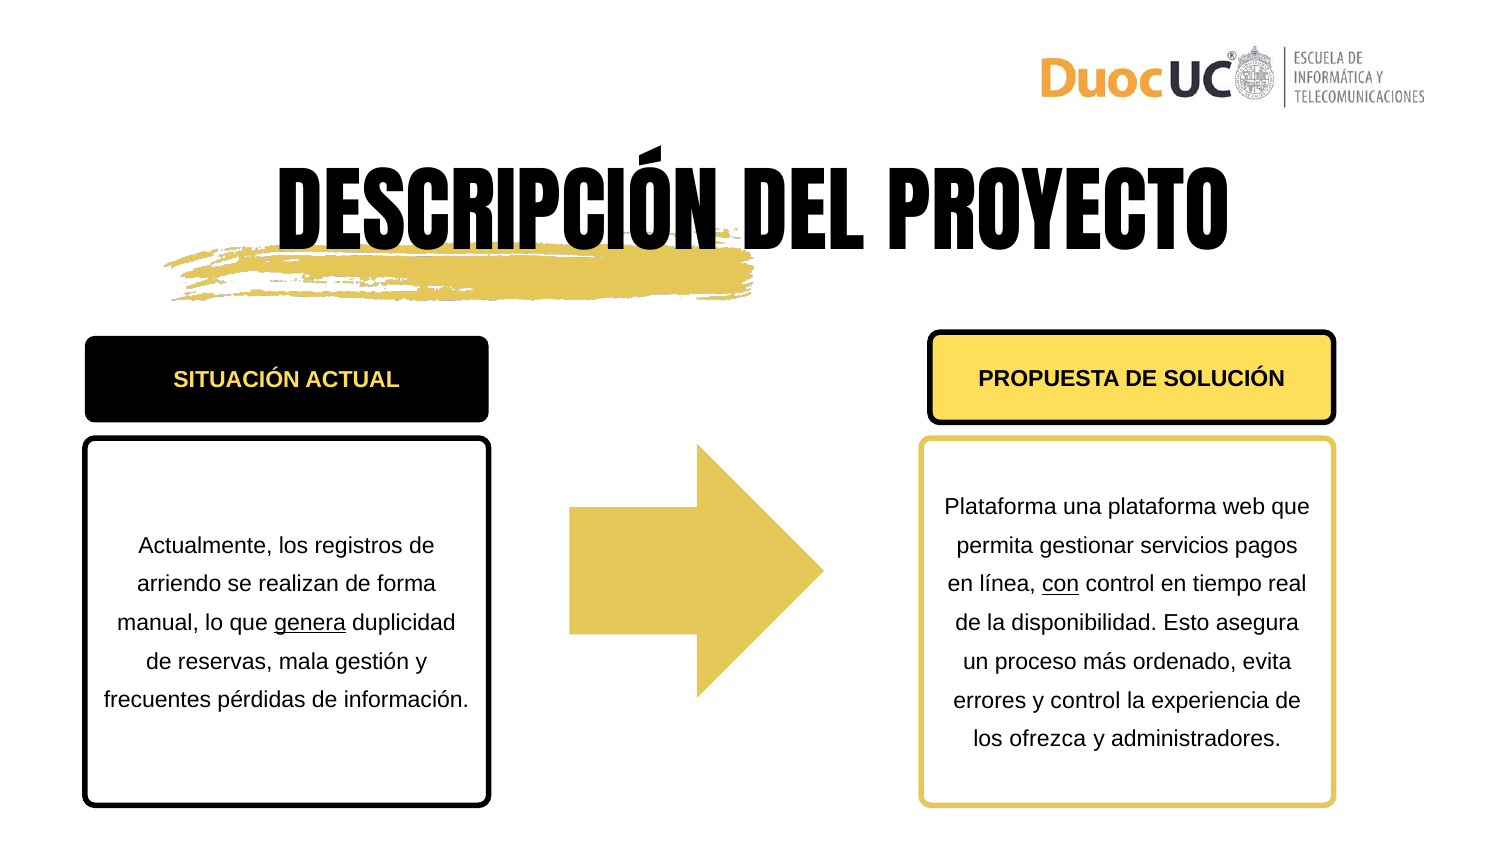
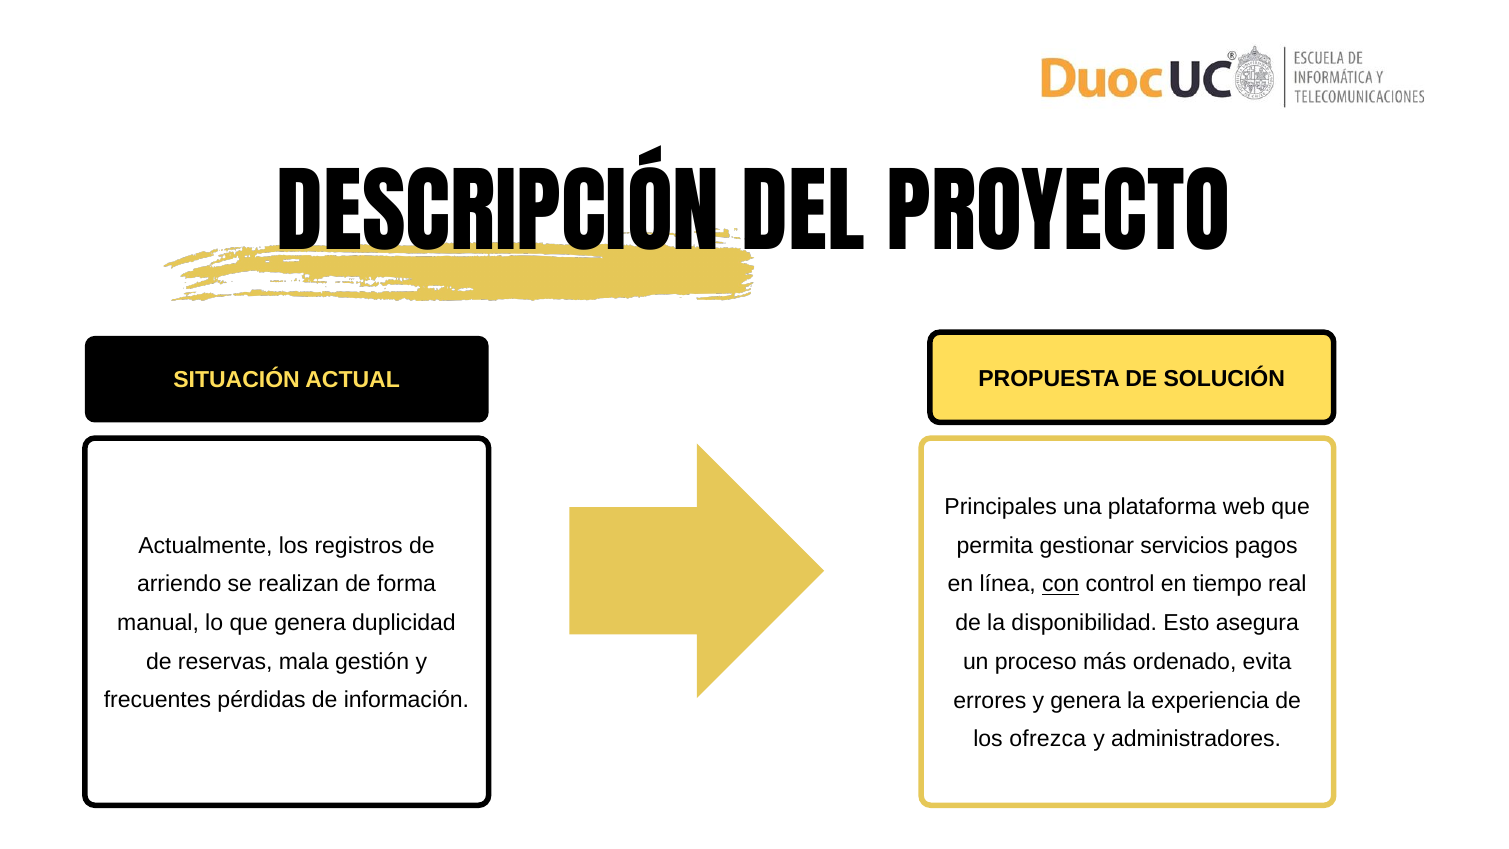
Plataforma: Plataforma -> Principales (1001, 507)
genera underline: present -> none (310, 623)
y control: control -> genera (1086, 700)
